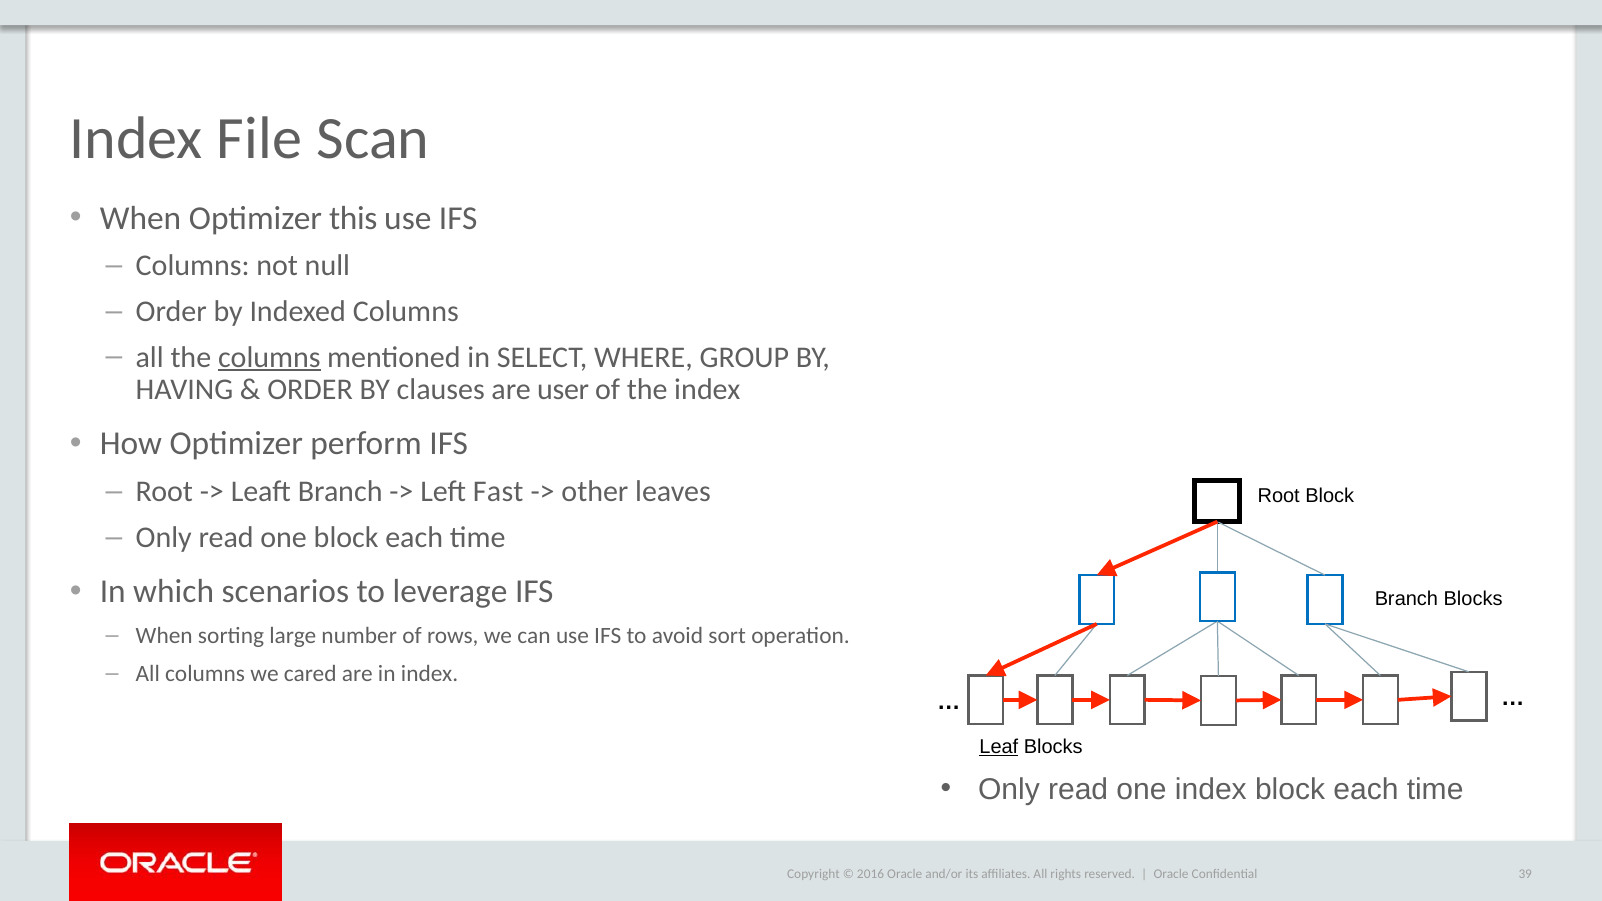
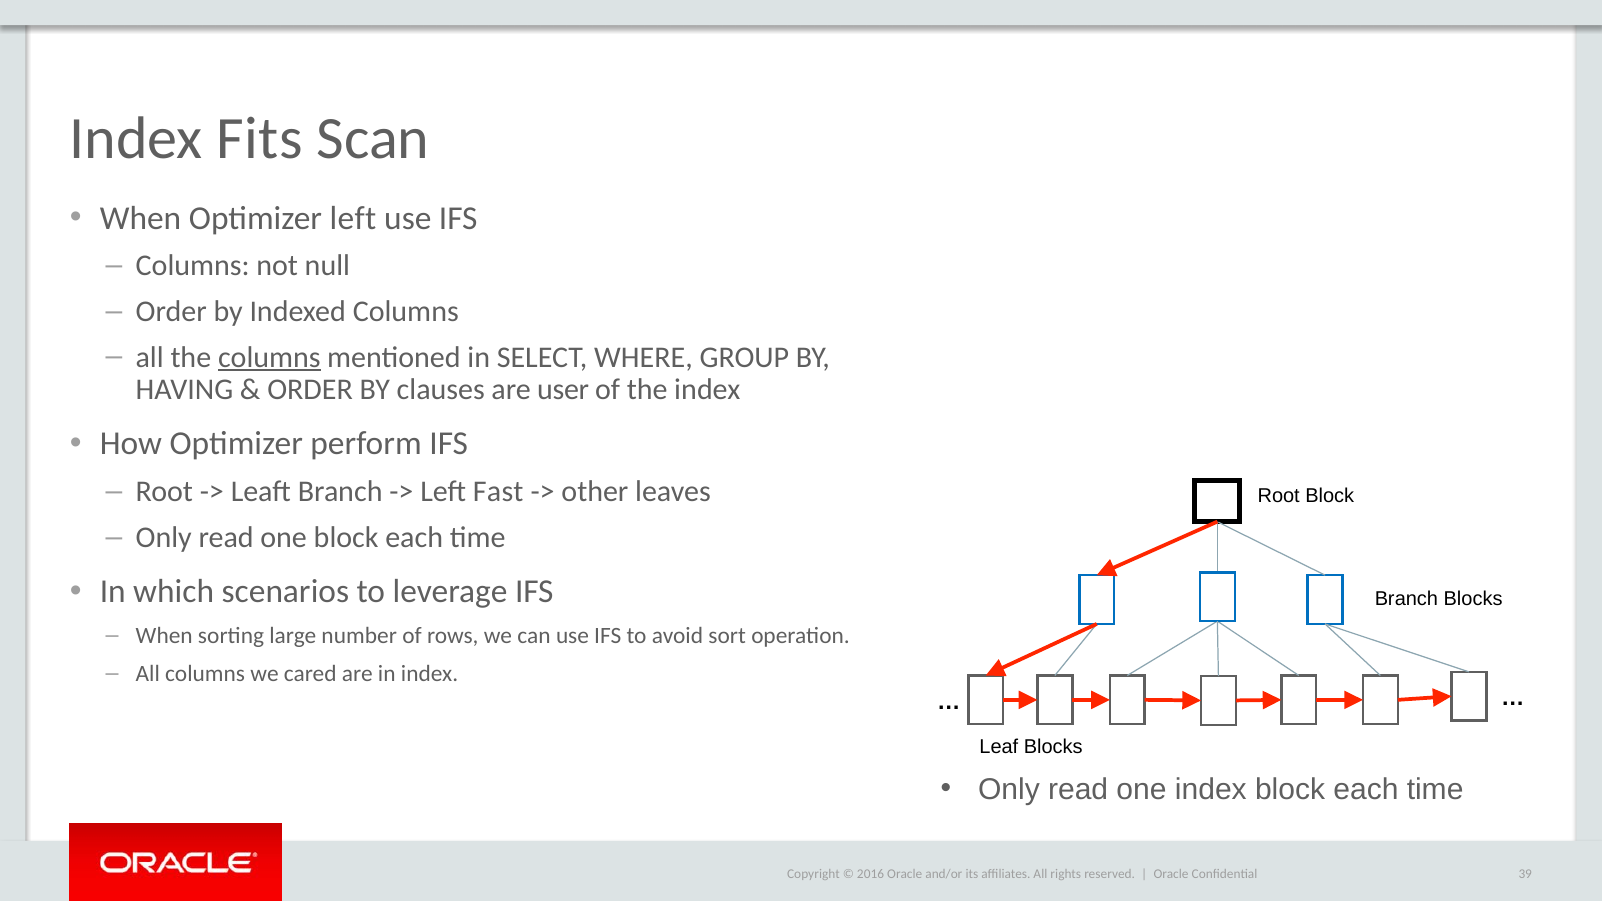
File: File -> Fits (260, 139)
Optimizer this: this -> left (353, 218)
Leaf underline: present -> none (999, 748)
